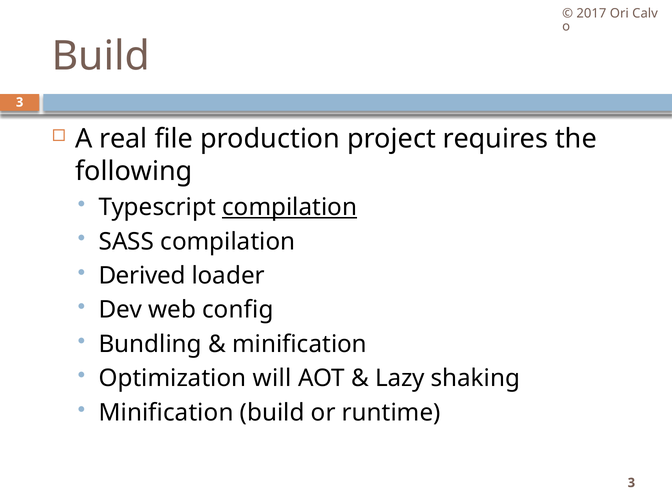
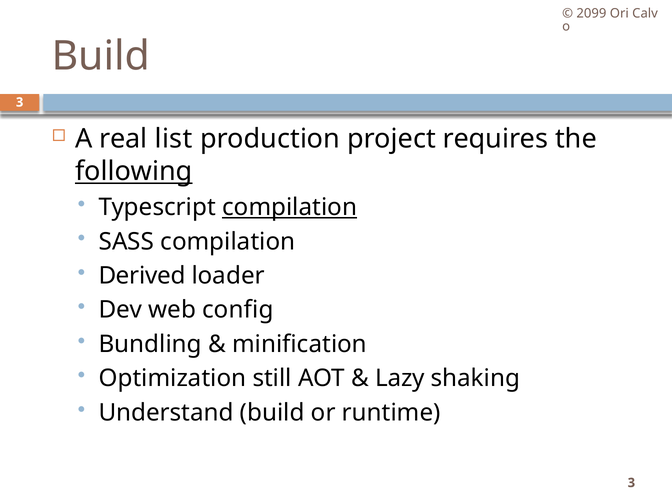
2017: 2017 -> 2099 (591, 13)
file: file -> list (174, 139)
following underline: none -> present (134, 172)
will: will -> still (272, 378)
Minification: Minification -> Understand (166, 413)
